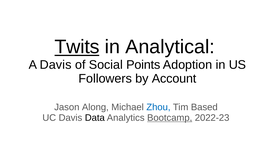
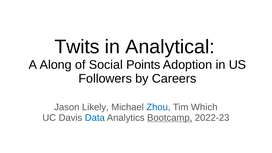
Twits underline: present -> none (77, 47)
A Davis: Davis -> Along (56, 65)
Account: Account -> Careers (174, 79)
Along: Along -> Likely (95, 107)
Based: Based -> Which (204, 107)
Data colour: black -> blue (95, 118)
